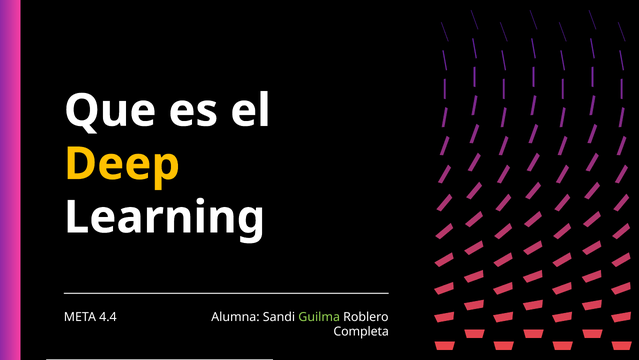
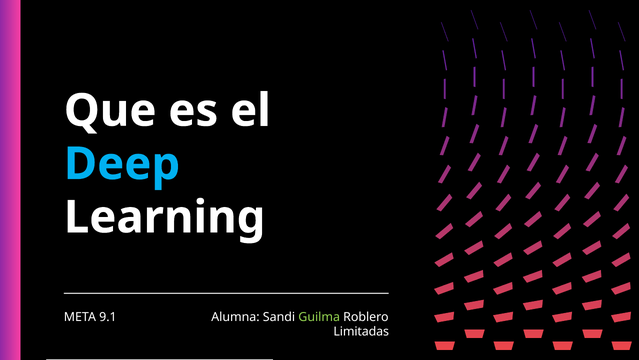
Deep colour: yellow -> light blue (122, 164)
4.4: 4.4 -> 9.1 (108, 317)
Completa: Completa -> Limitadas (361, 331)
